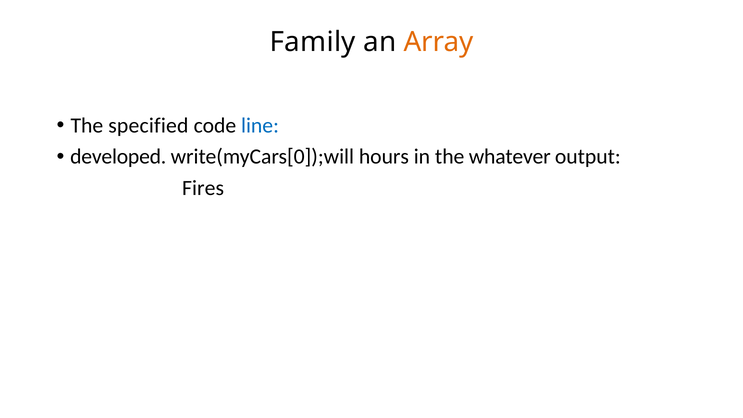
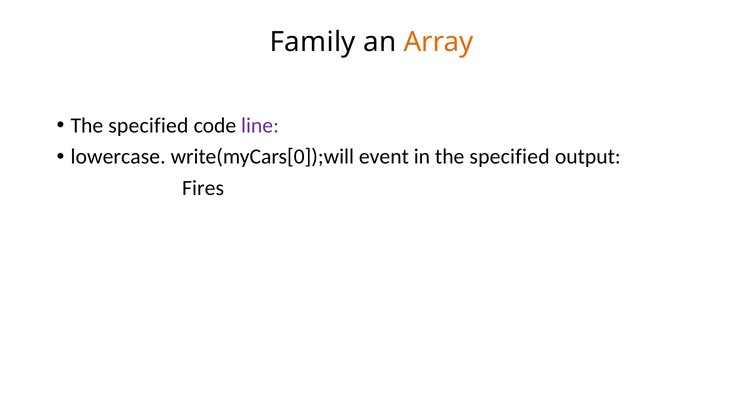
line colour: blue -> purple (260, 126)
developed: developed -> lowercase (118, 157)
hours: hours -> event (384, 157)
in the whatever: whatever -> specified (510, 157)
